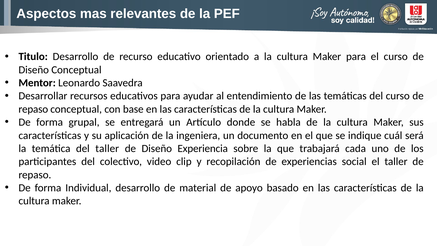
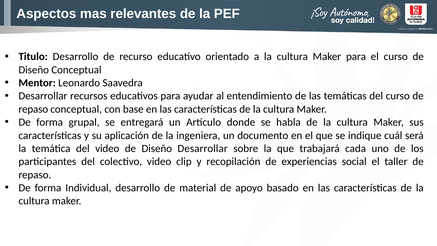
del taller: taller -> video (107, 148)
Diseño Experiencia: Experiencia -> Desarrollar (203, 148)
